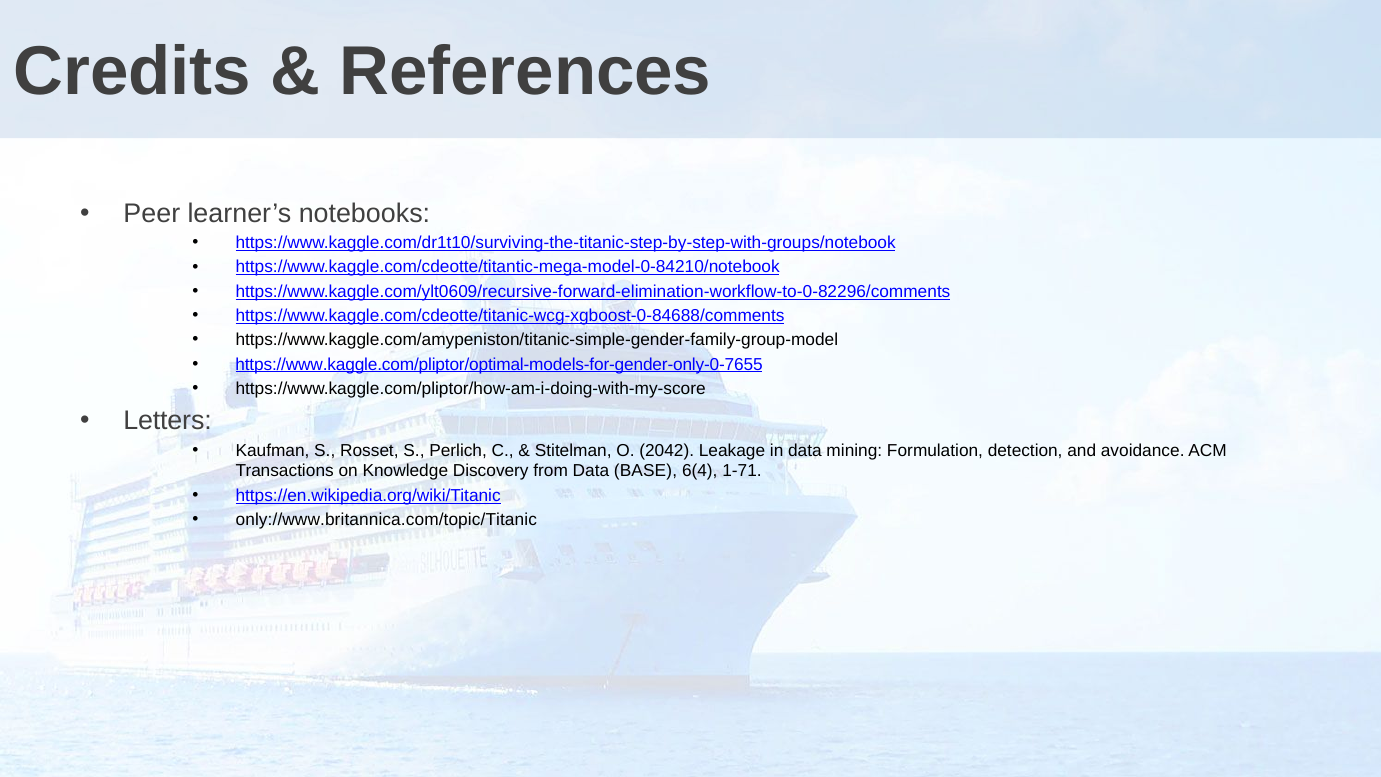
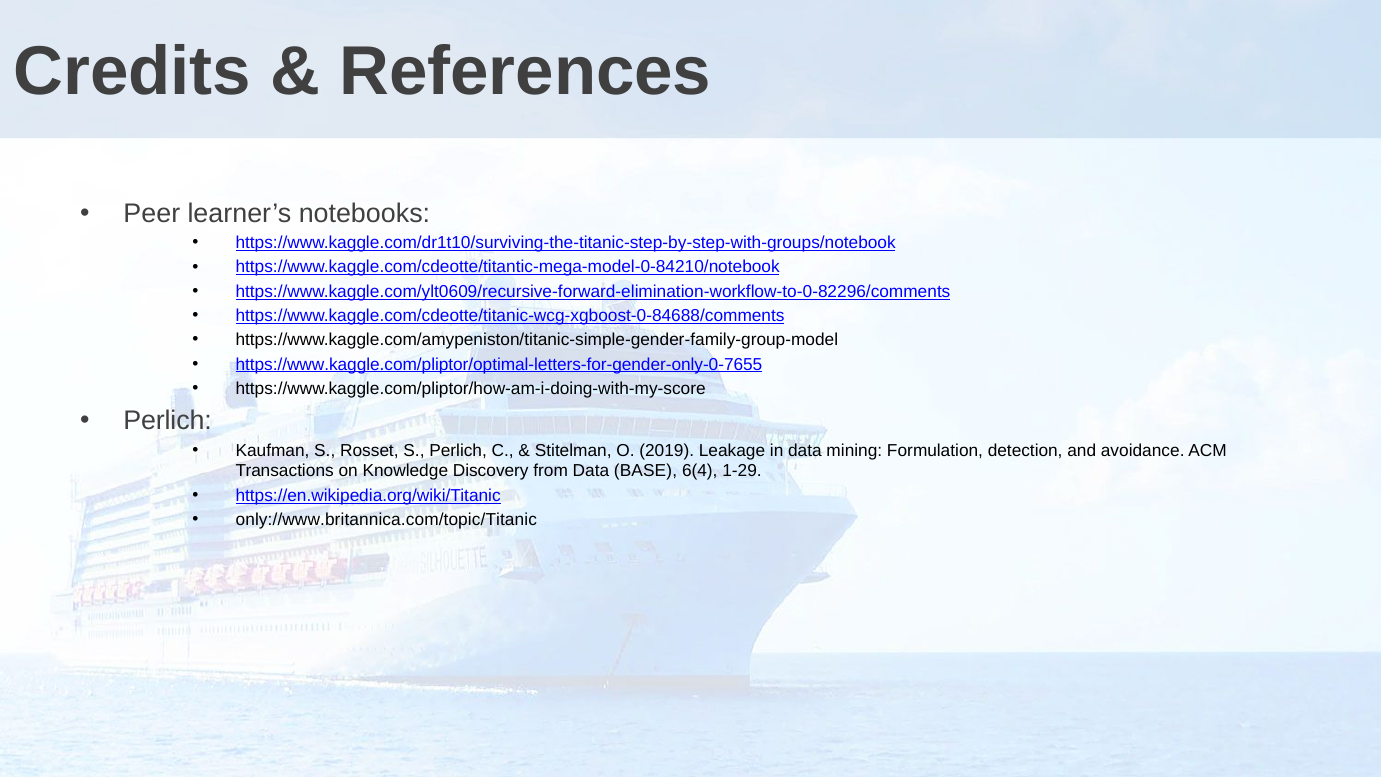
https://www.kaggle.com/pliptor/optimal-models-for-gender-only-0-7655: https://www.kaggle.com/pliptor/optimal-models-for-gender-only-0-7655 -> https://www.kaggle.com/pliptor/optimal-letters-for-gender-only-0-7655 (499, 364)
Letters: Letters -> Perlich (168, 421)
2042: 2042 -> 2019 (667, 450)
1-71: 1-71 -> 1-29 (742, 471)
